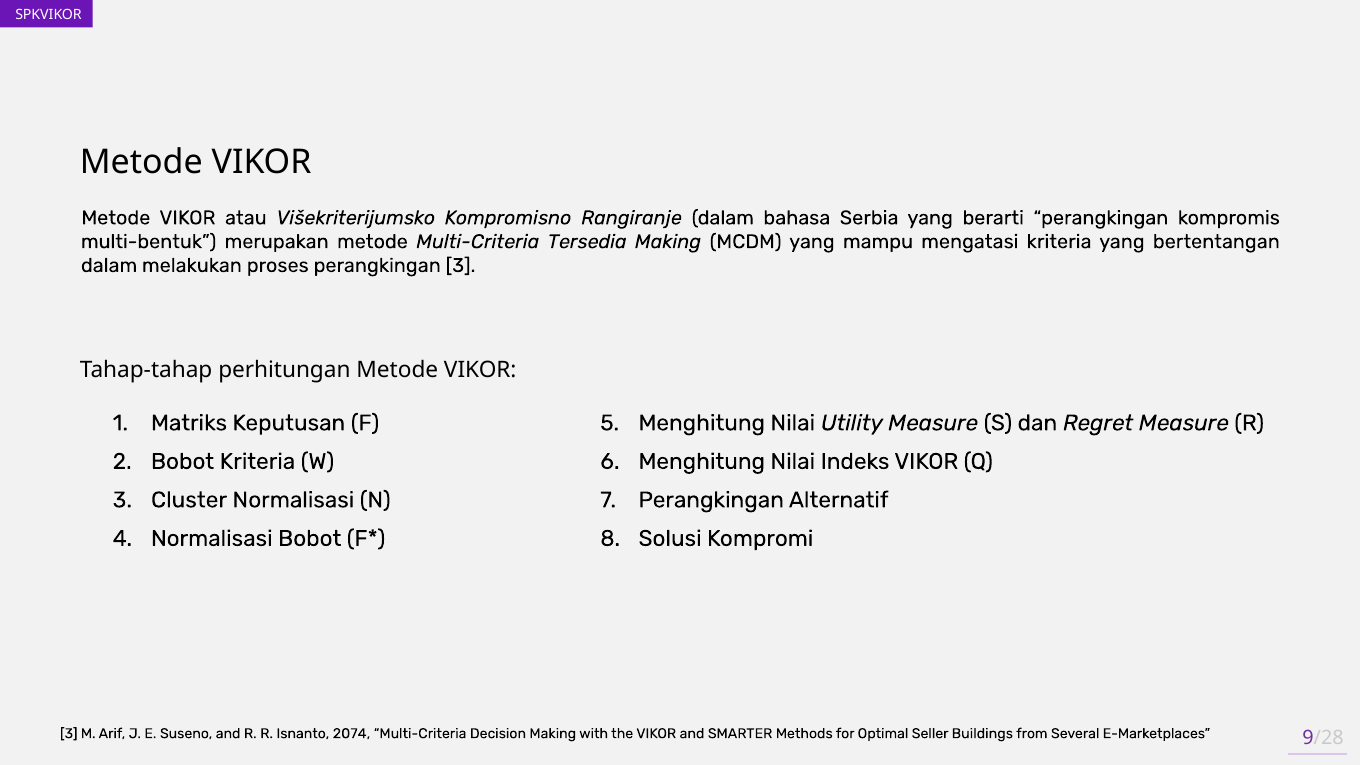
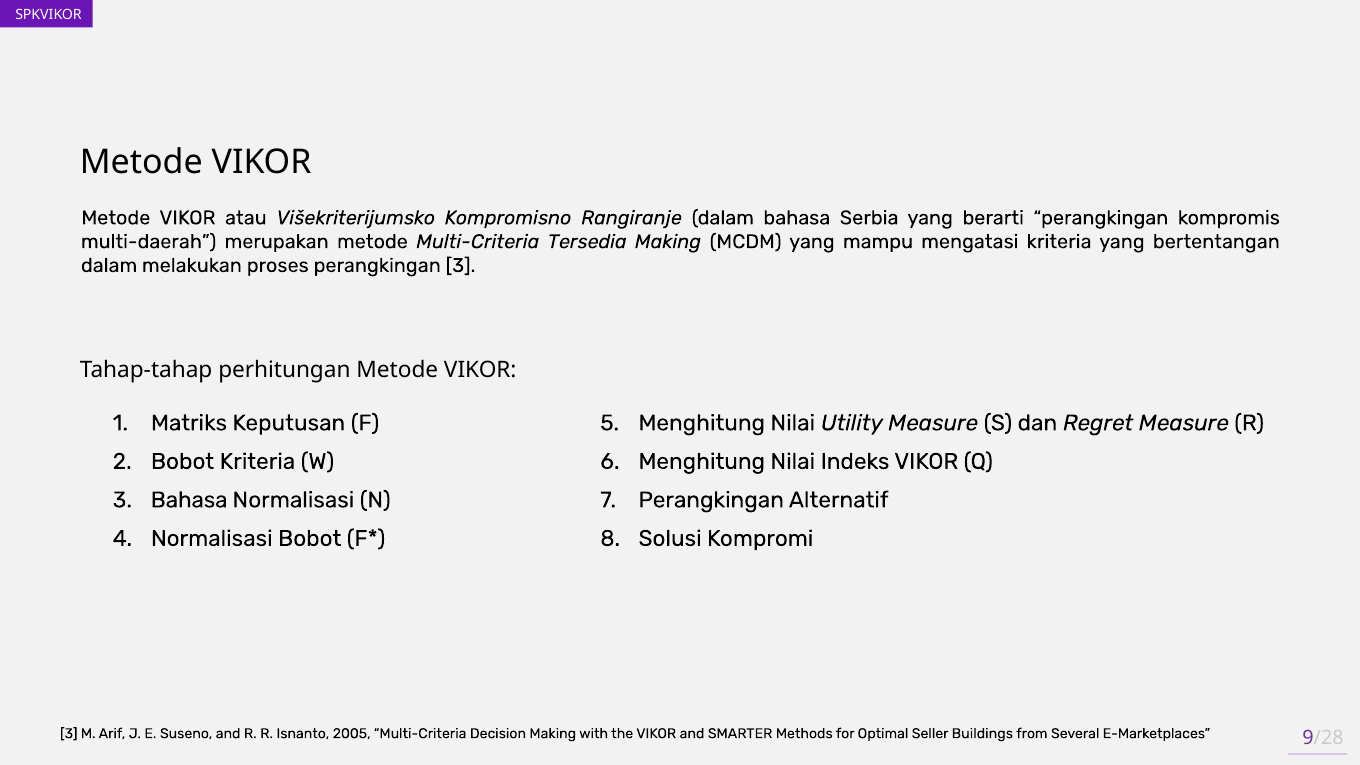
multi-bentuk: multi-bentuk -> multi-daerah (149, 242)
3 Cluster: Cluster -> Bahasa (189, 500)
2074: 2074 -> 2005 (352, 733)
